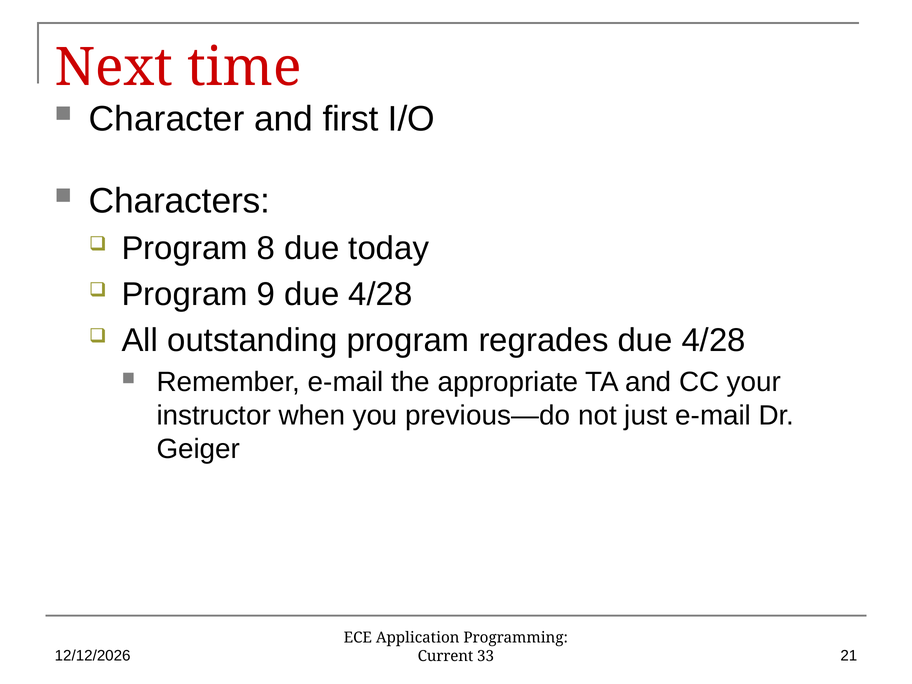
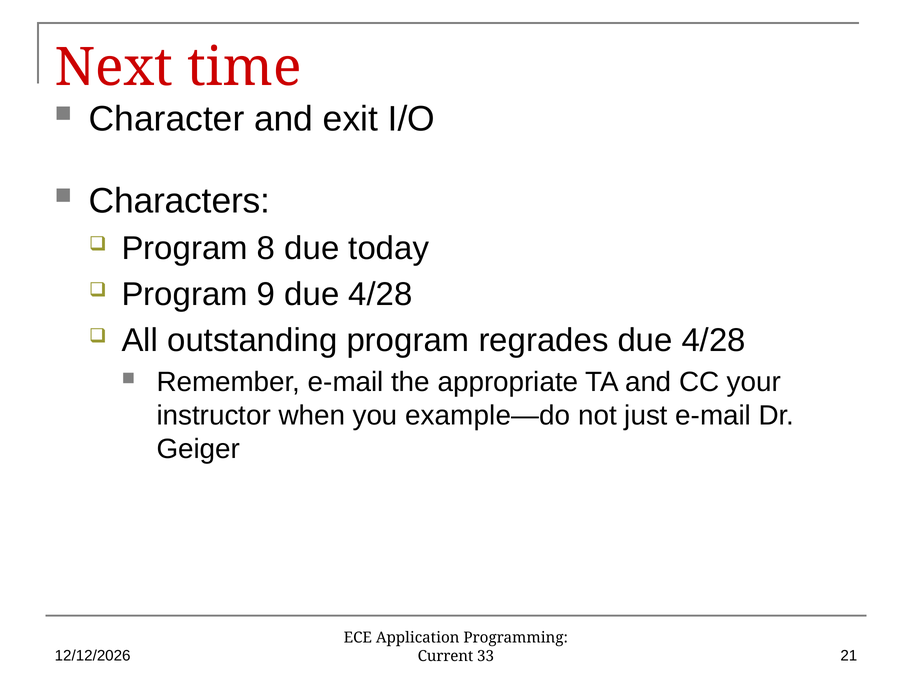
first: first -> exit (351, 119)
previous—do: previous—do -> example—do (488, 416)
